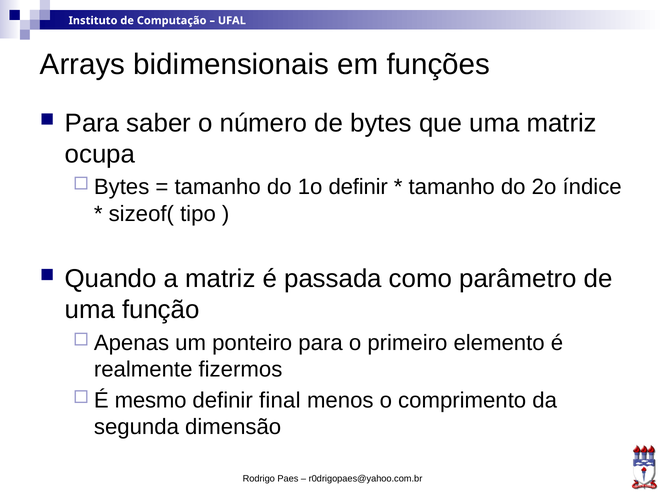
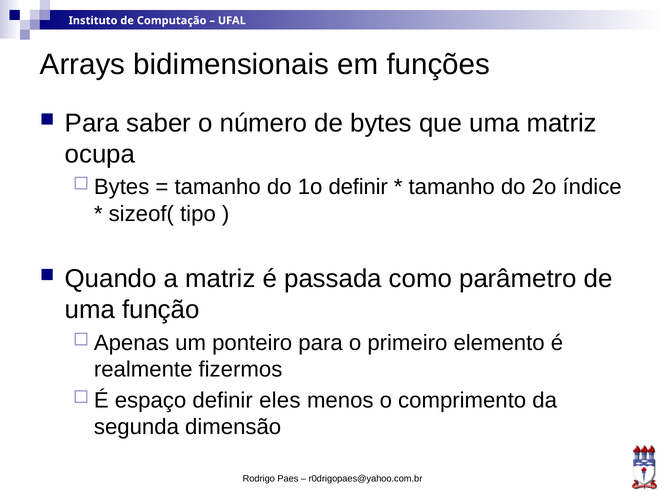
mesmo: mesmo -> espaço (151, 401)
final: final -> eles (280, 401)
